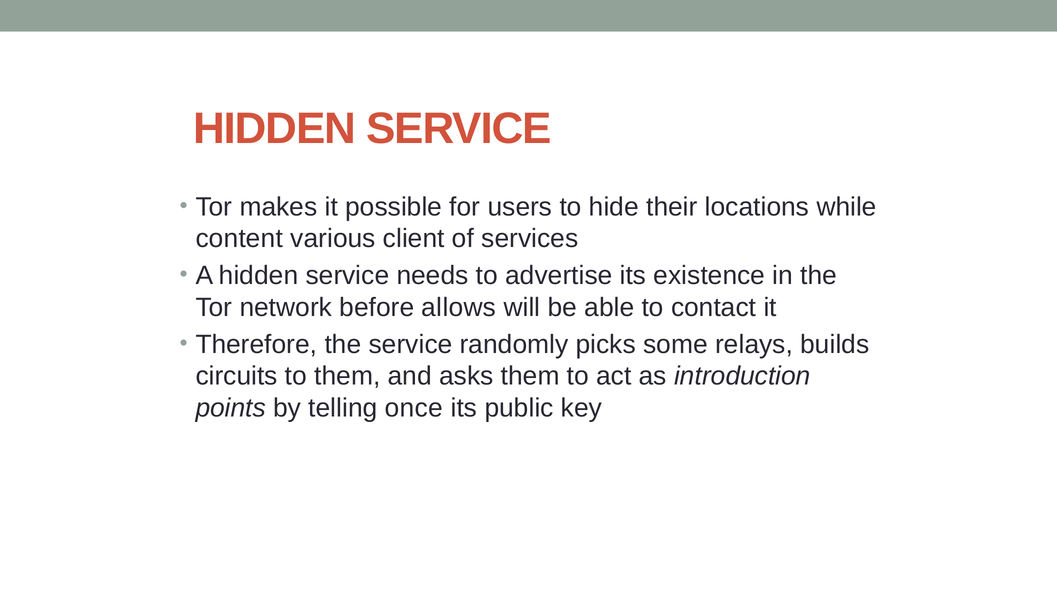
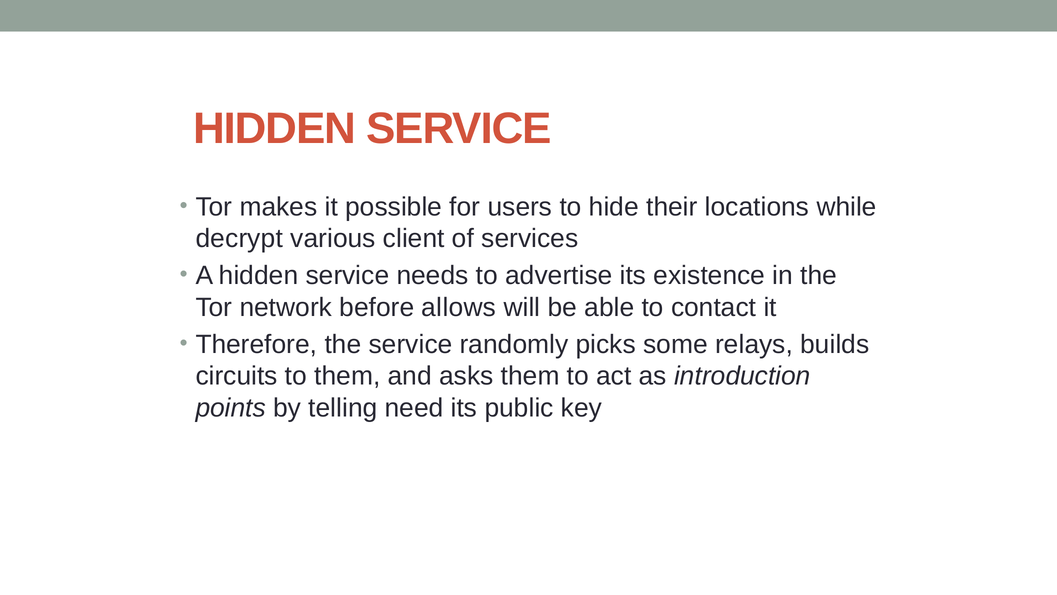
content: content -> decrypt (239, 238)
once: once -> need (414, 407)
